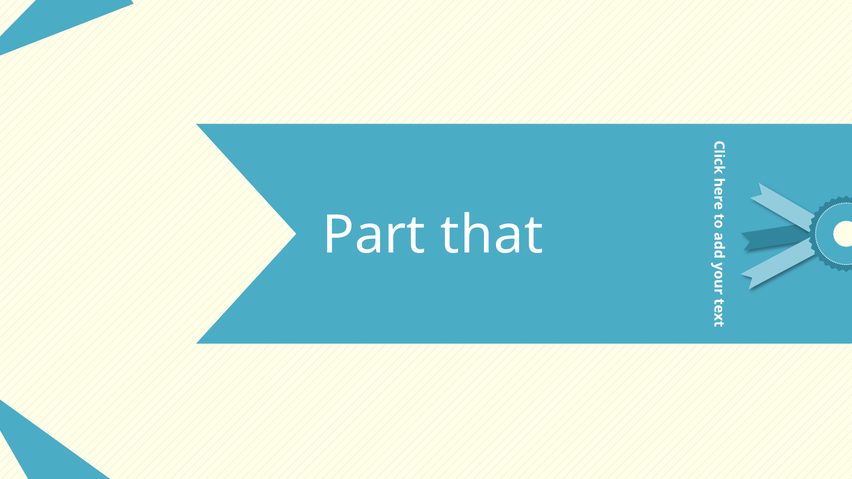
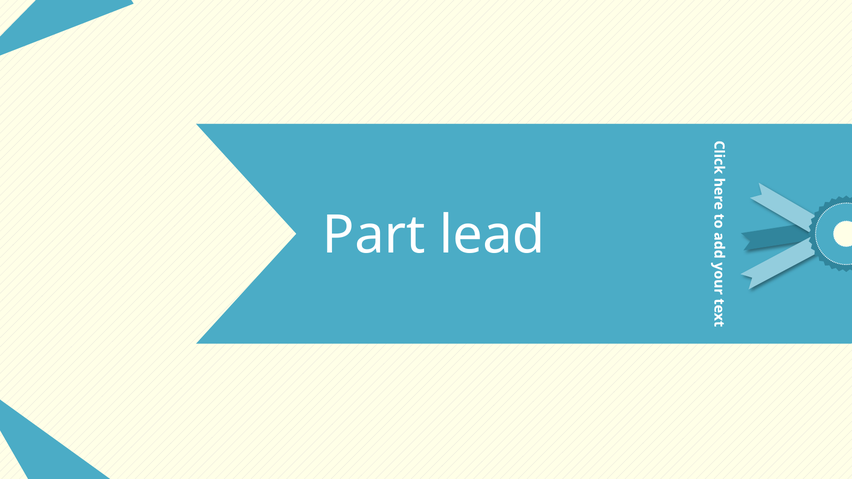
that: that -> lead (492, 235)
